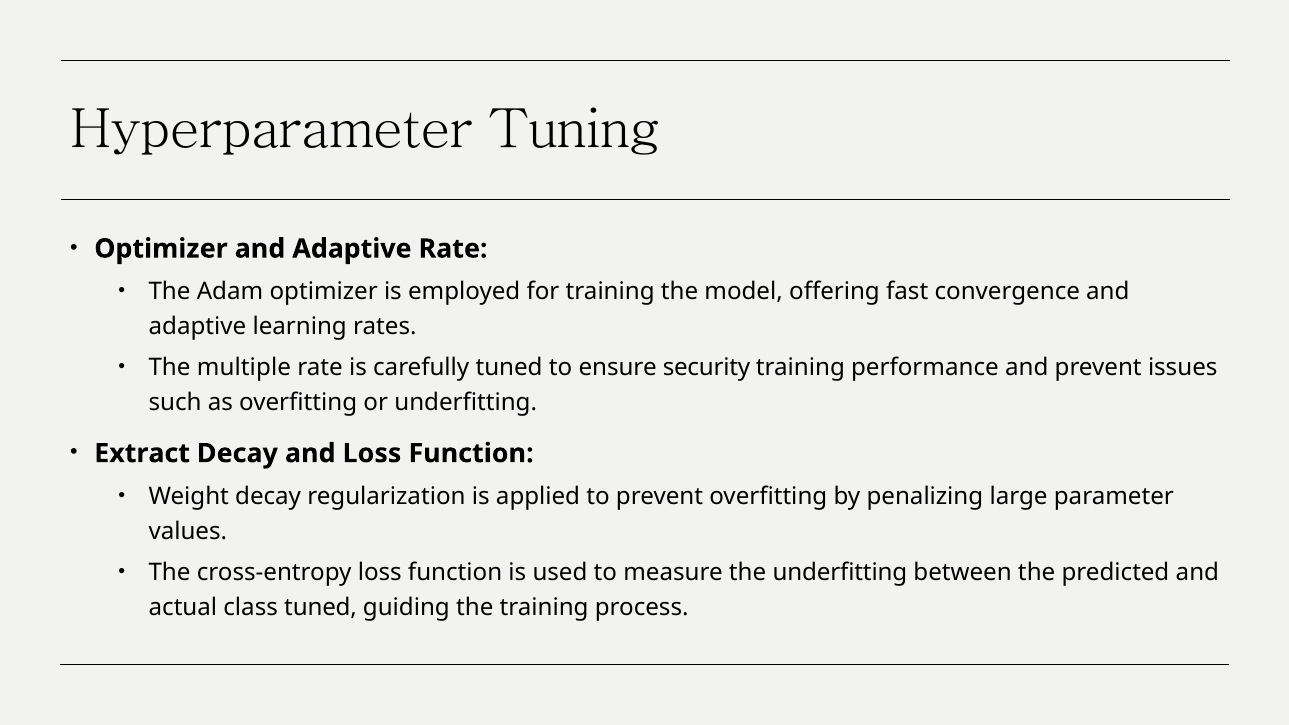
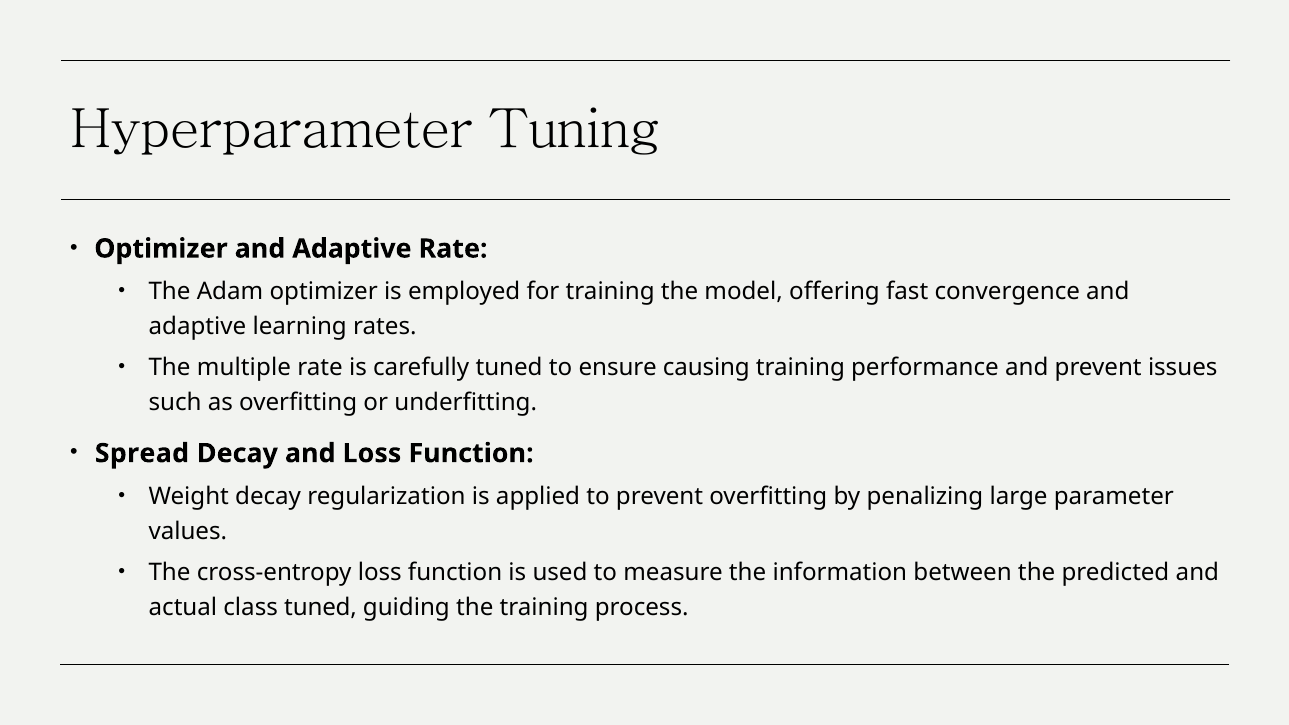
security: security -> causing (706, 368)
Extract: Extract -> Spread (142, 453)
the underfitting: underfitting -> information (840, 573)
